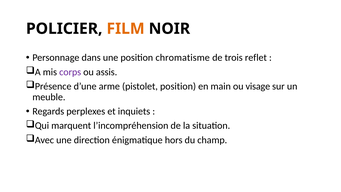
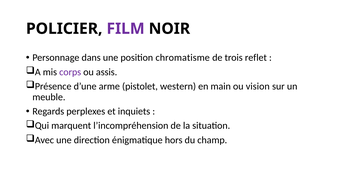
FILM colour: orange -> purple (126, 29)
pistolet position: position -> western (178, 86)
visage: visage -> vision (258, 86)
